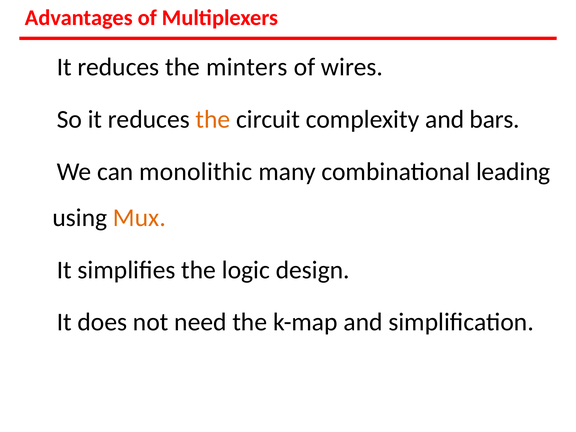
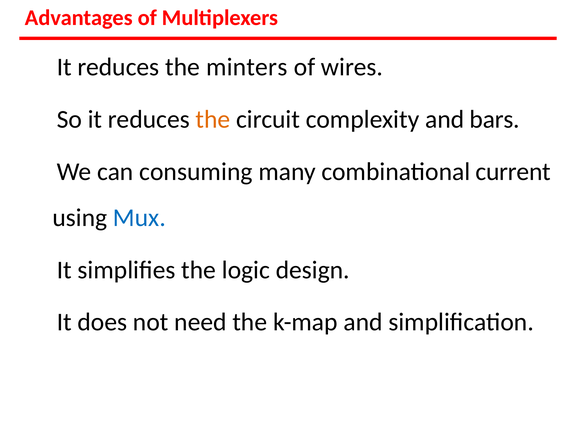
monolithic: monolithic -> consuming (196, 172)
leading: leading -> current (513, 172)
Mux colour: orange -> blue (139, 218)
